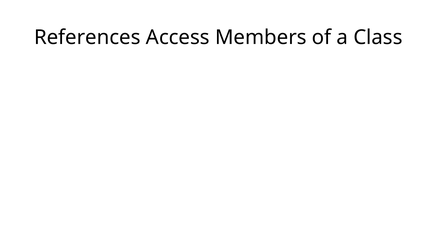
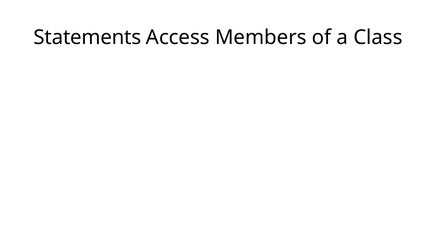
References: References -> Statements (87, 37)
